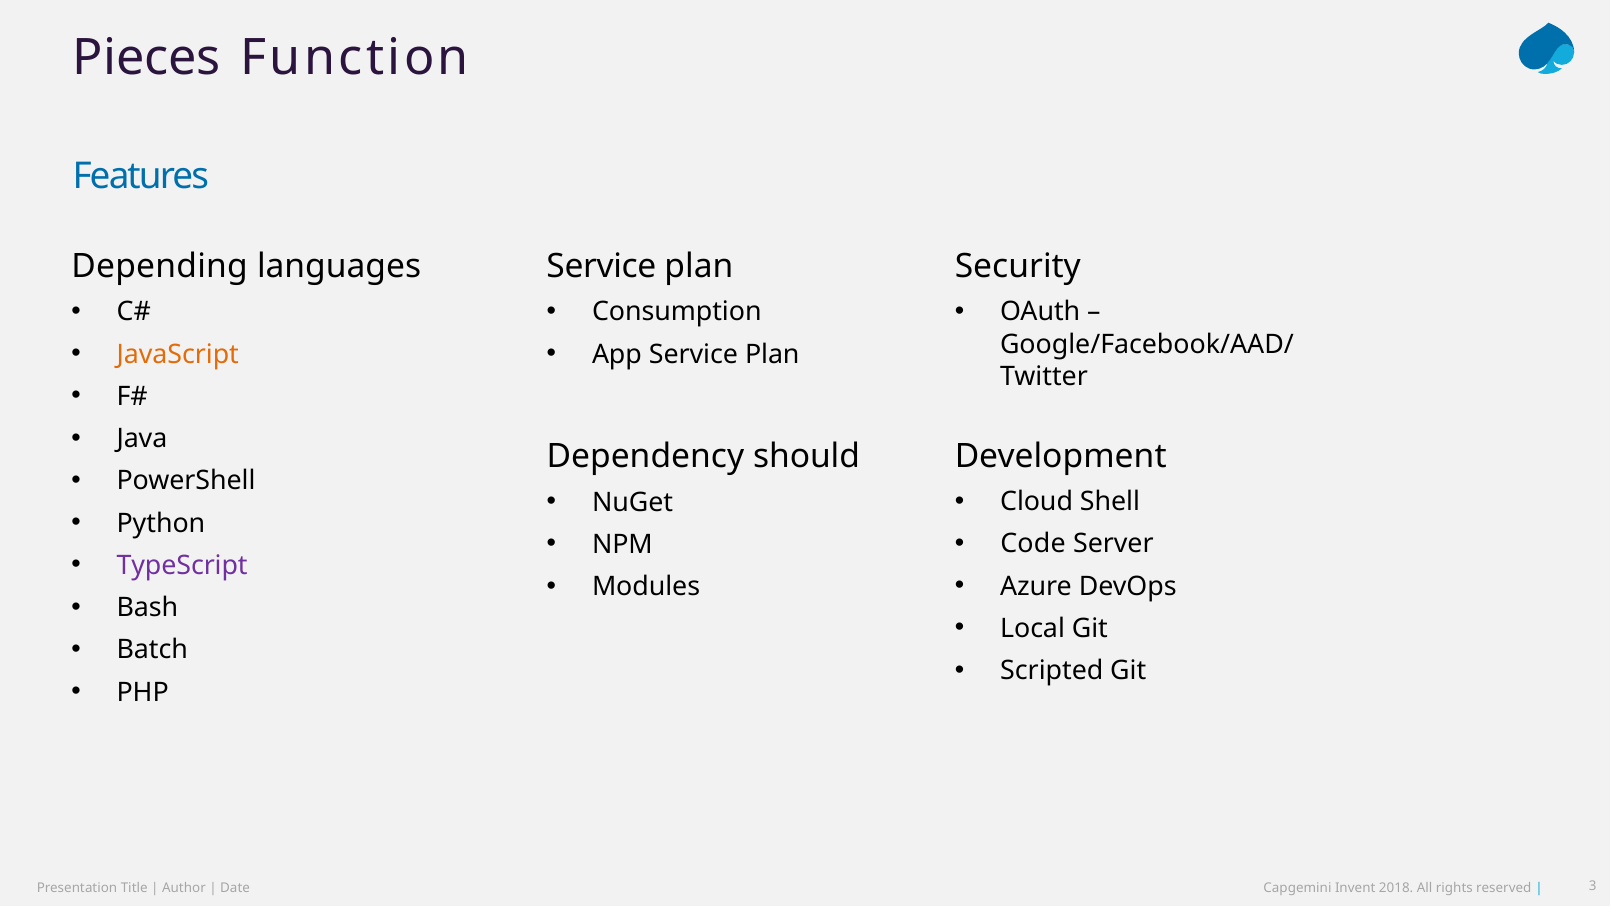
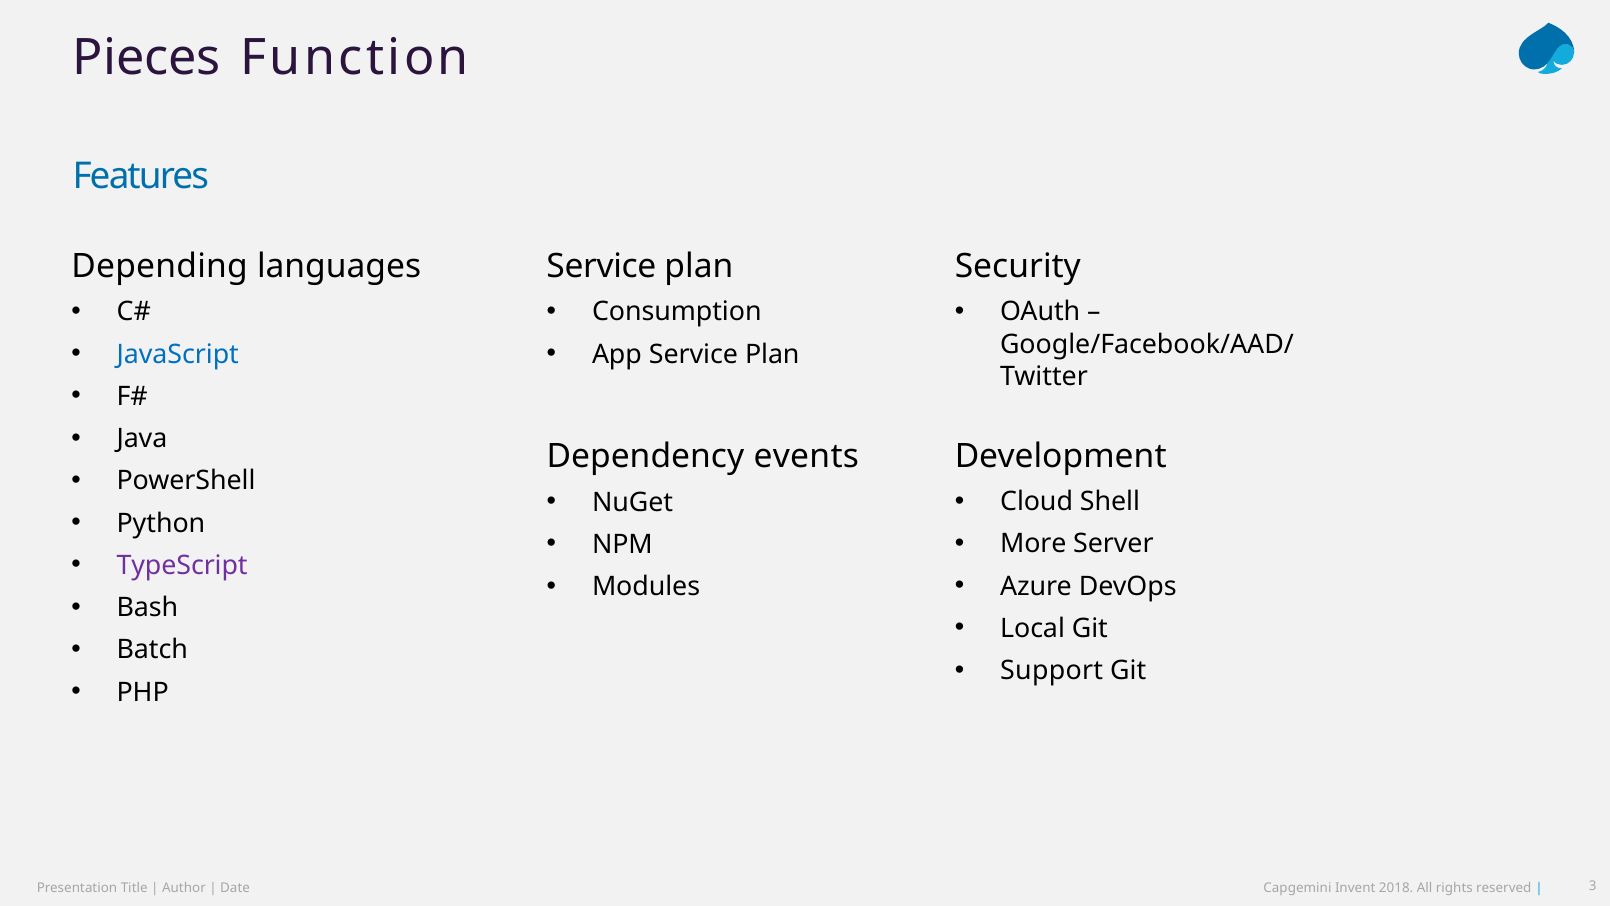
JavaScript colour: orange -> blue (178, 354)
should: should -> events (806, 456)
Code: Code -> More (1033, 544)
Scripted: Scripted -> Support (1052, 670)
